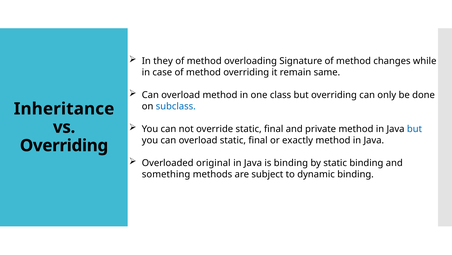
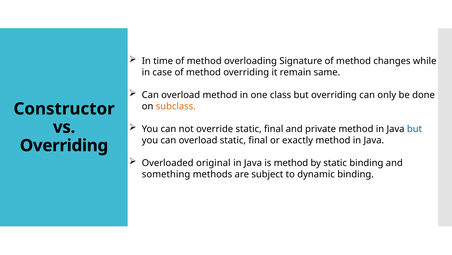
they: they -> time (163, 61)
subclass colour: blue -> orange (176, 106)
Inheritance: Inheritance -> Constructor (64, 109)
is binding: binding -> method (291, 162)
